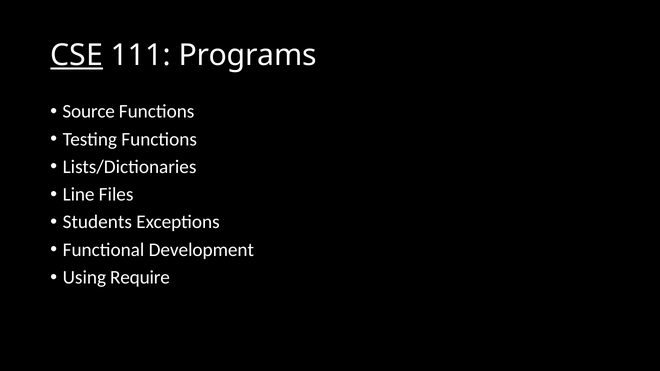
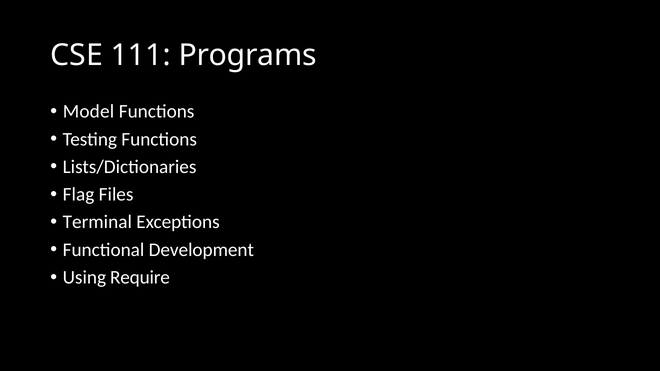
CSE underline: present -> none (77, 55)
Source: Source -> Model (88, 112)
Line: Line -> Flag (79, 195)
Students: Students -> Terminal (97, 222)
